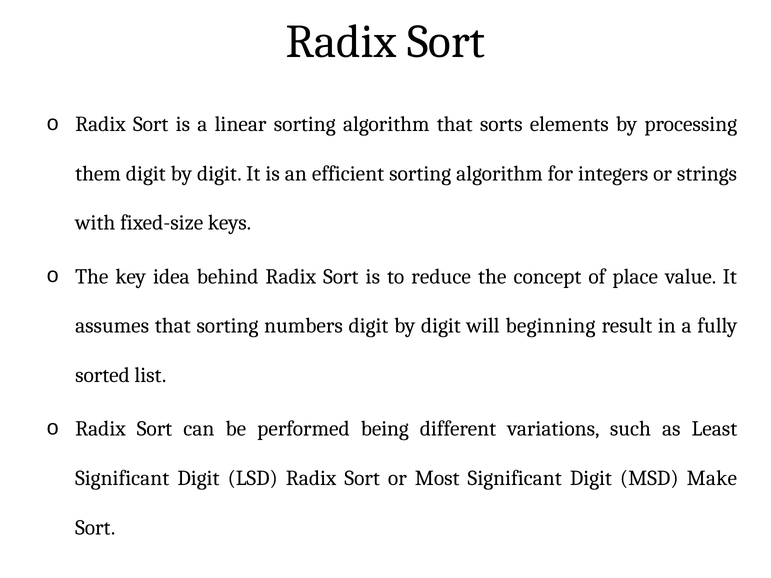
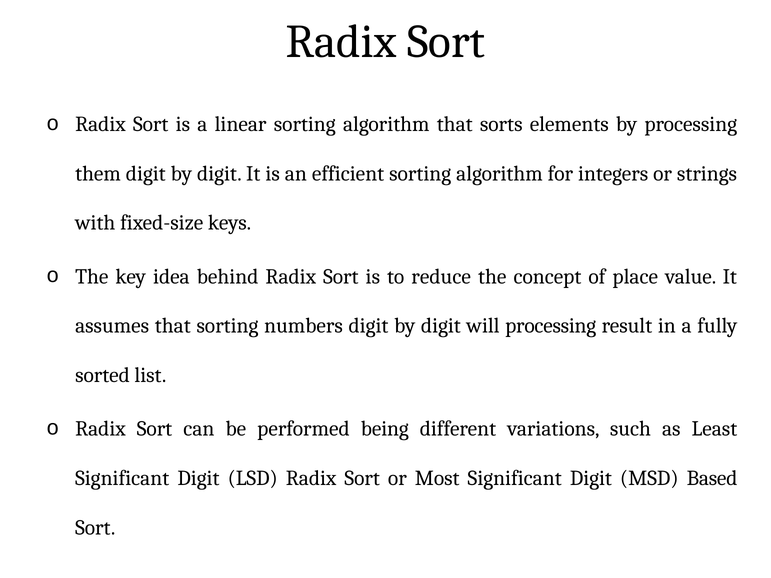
will beginning: beginning -> processing (551, 326)
Make: Make -> Based (712, 478)
